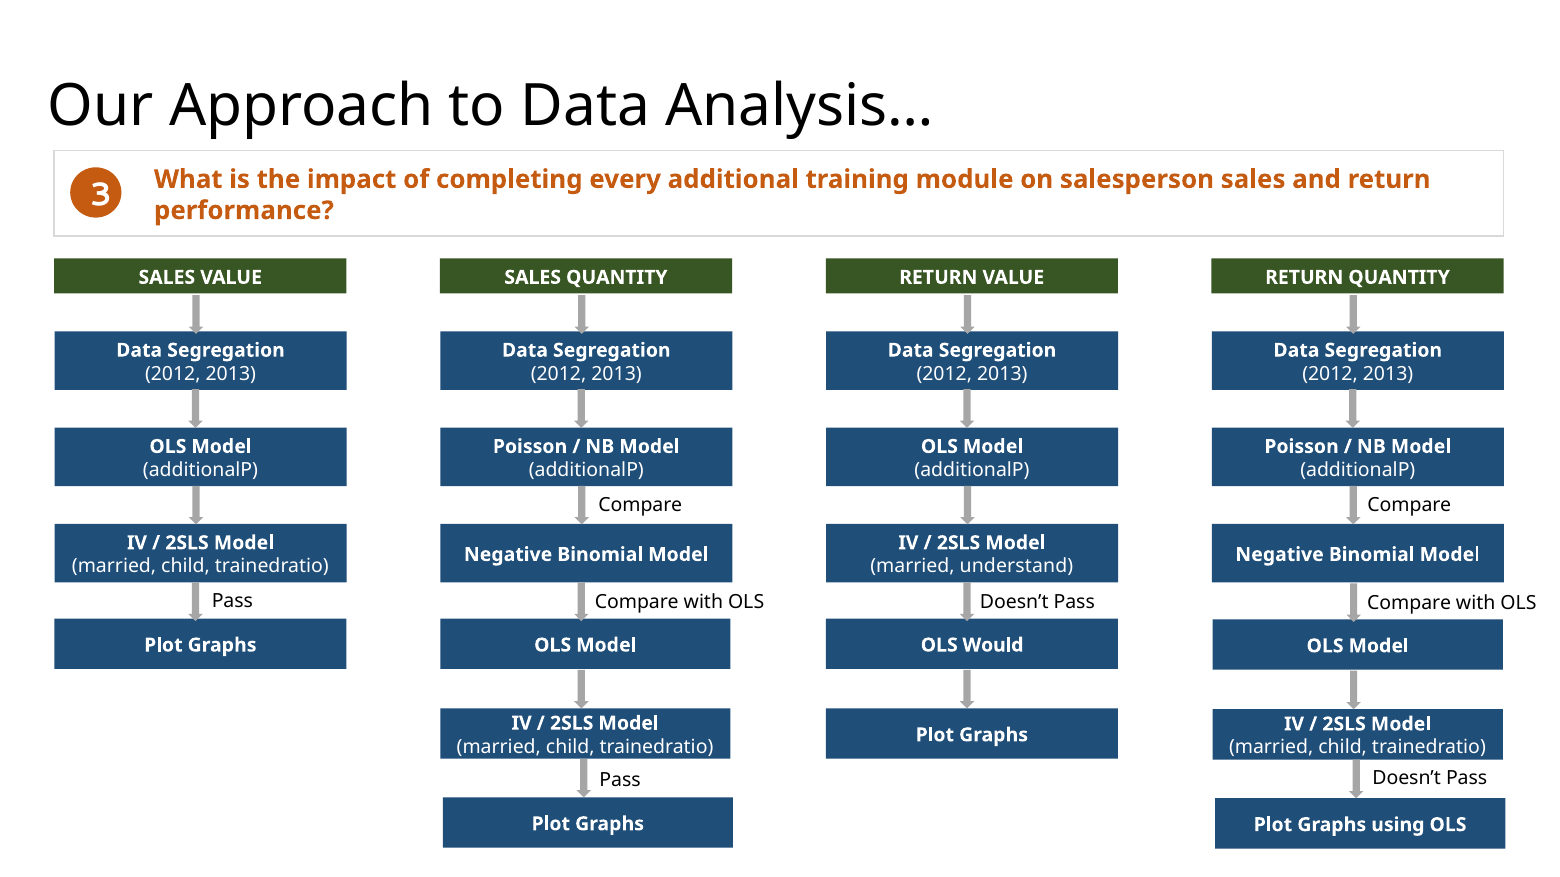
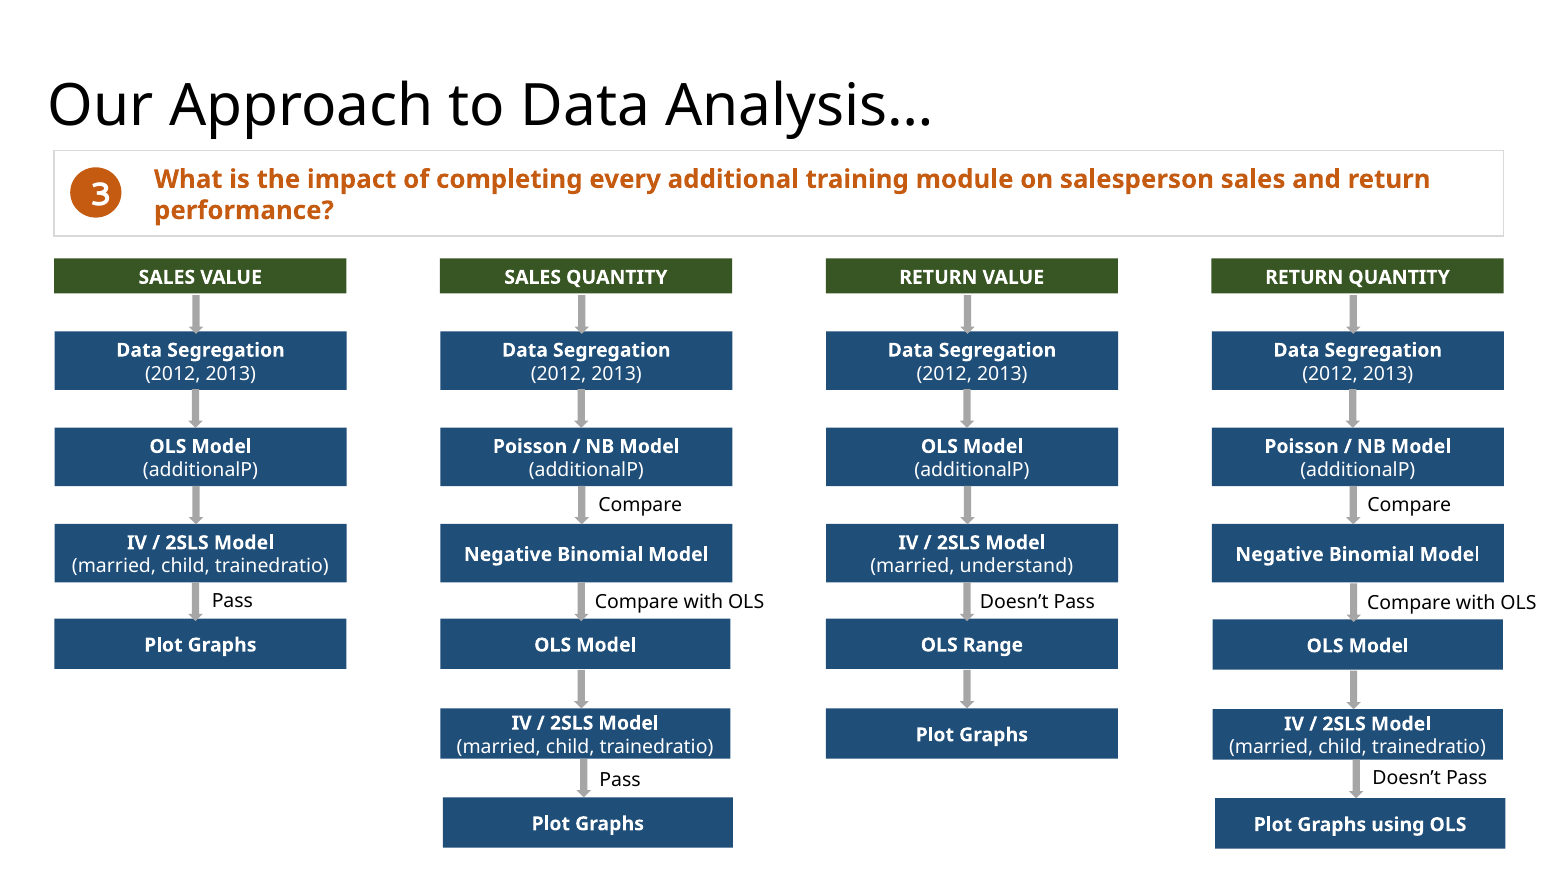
Would: Would -> Range (993, 645)
